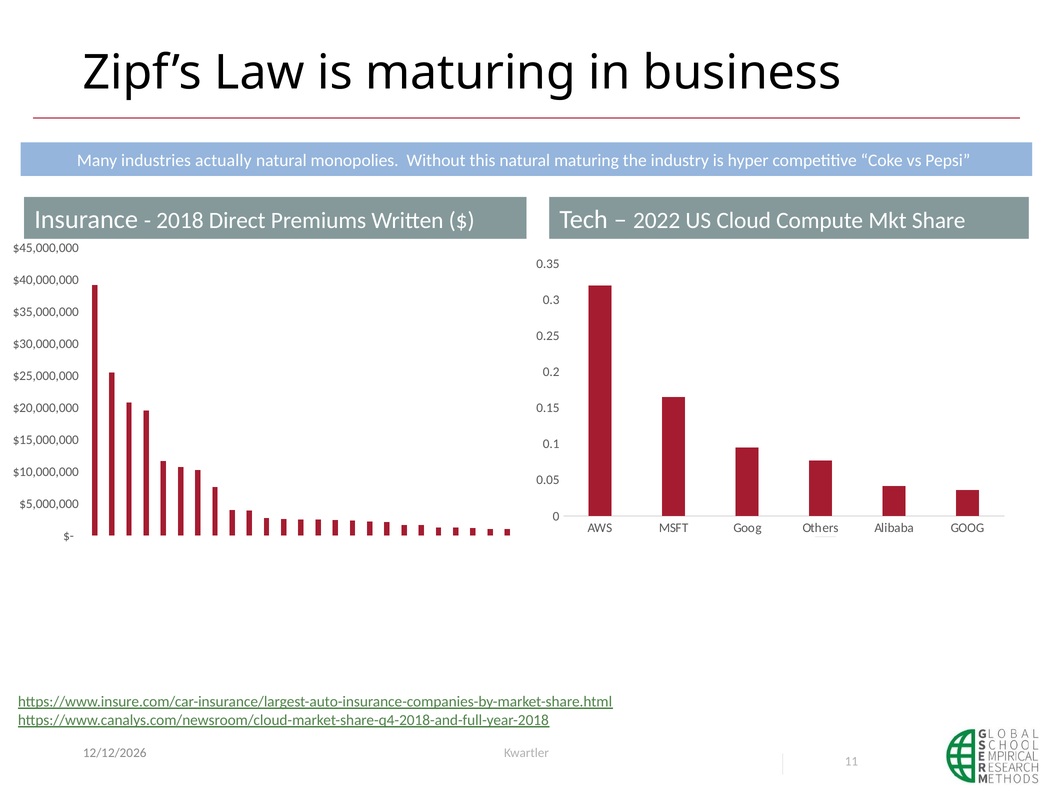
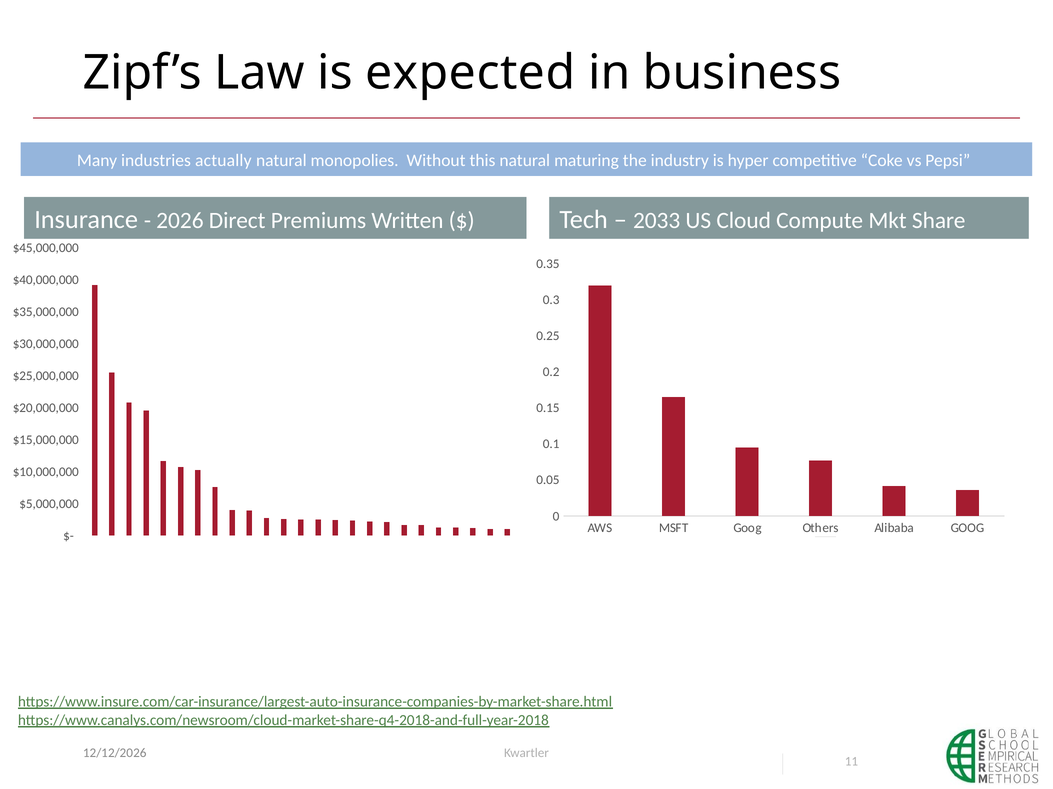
is maturing: maturing -> expected (470, 73)
2018: 2018 -> 2026 (180, 221)
2022: 2022 -> 2033 (657, 221)
